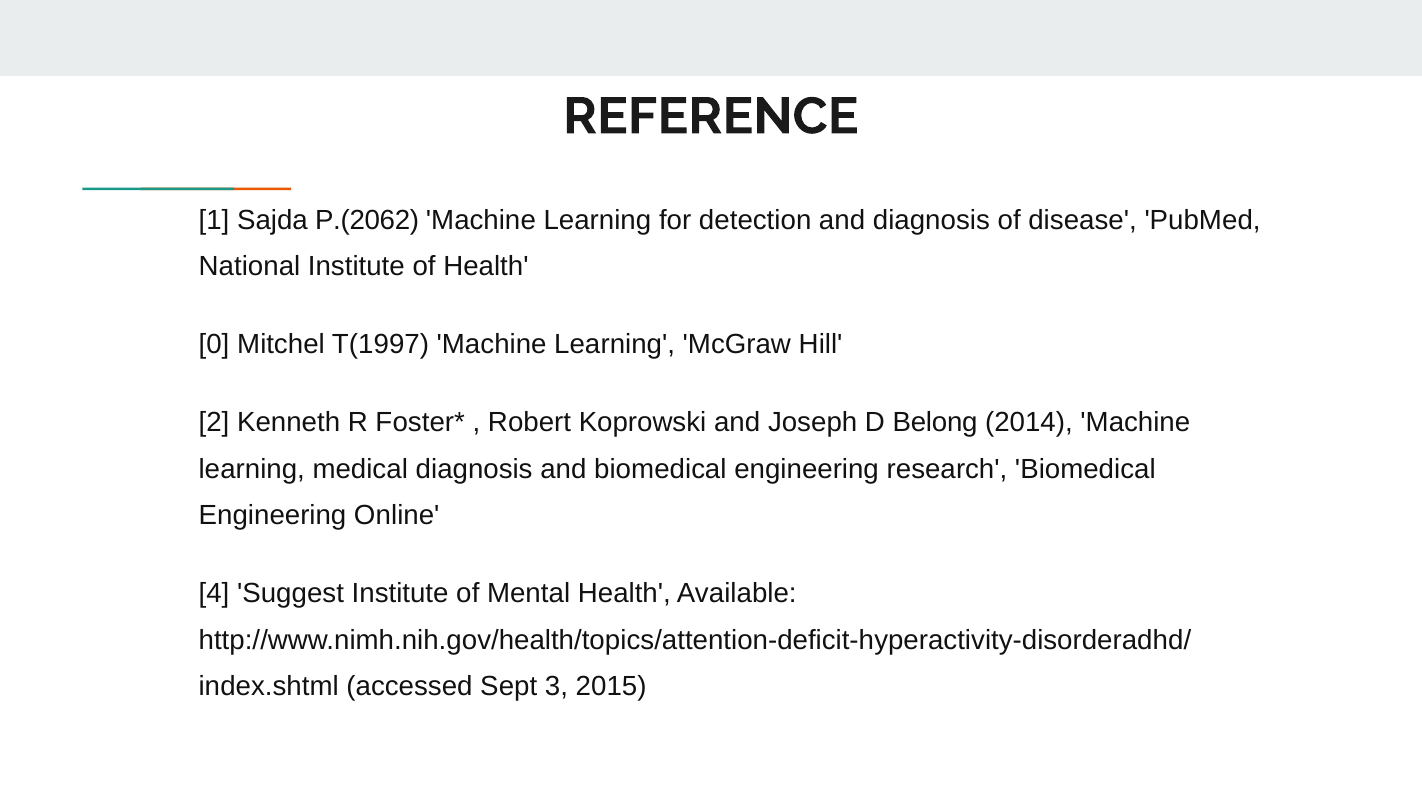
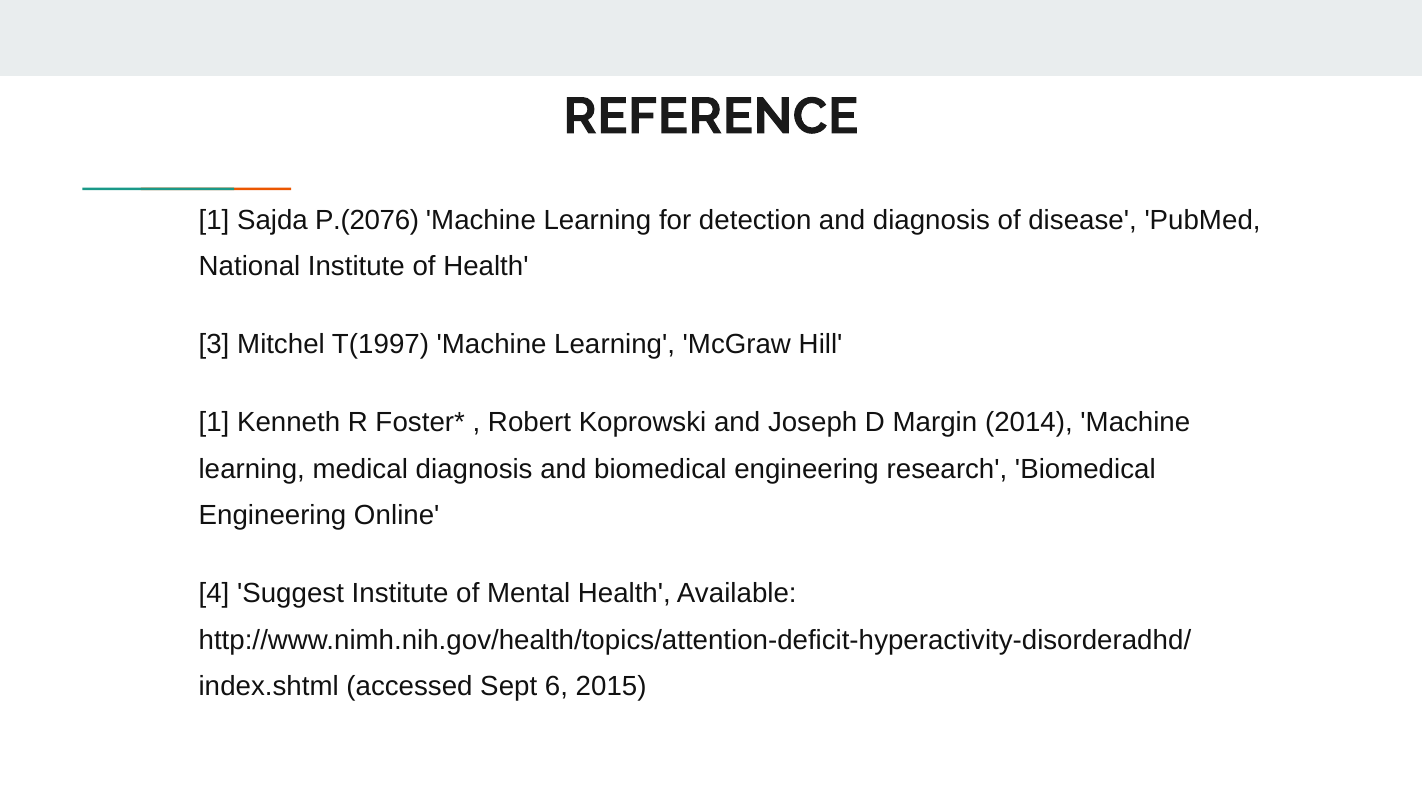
P.(2062: P.(2062 -> P.(2076 (367, 220)
0: 0 -> 3 (214, 345)
2: 2 -> 1 (214, 423)
Belong: Belong -> Margin (935, 423)
3: 3 -> 6 (557, 686)
